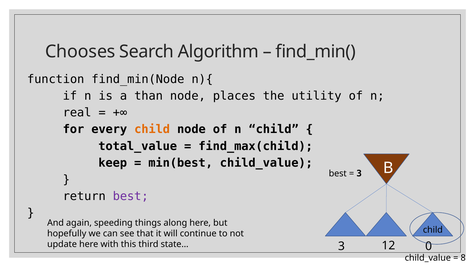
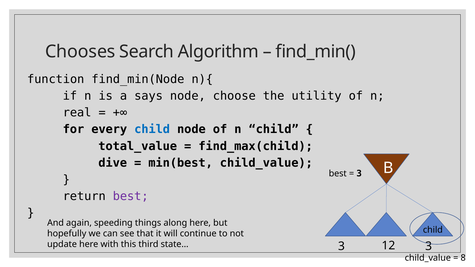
than: than -> says (149, 96)
places: places -> choose (234, 96)
child colour: orange -> blue (152, 129)
keep: keep -> dive (113, 163)
12 0: 0 -> 3 (429, 246)
